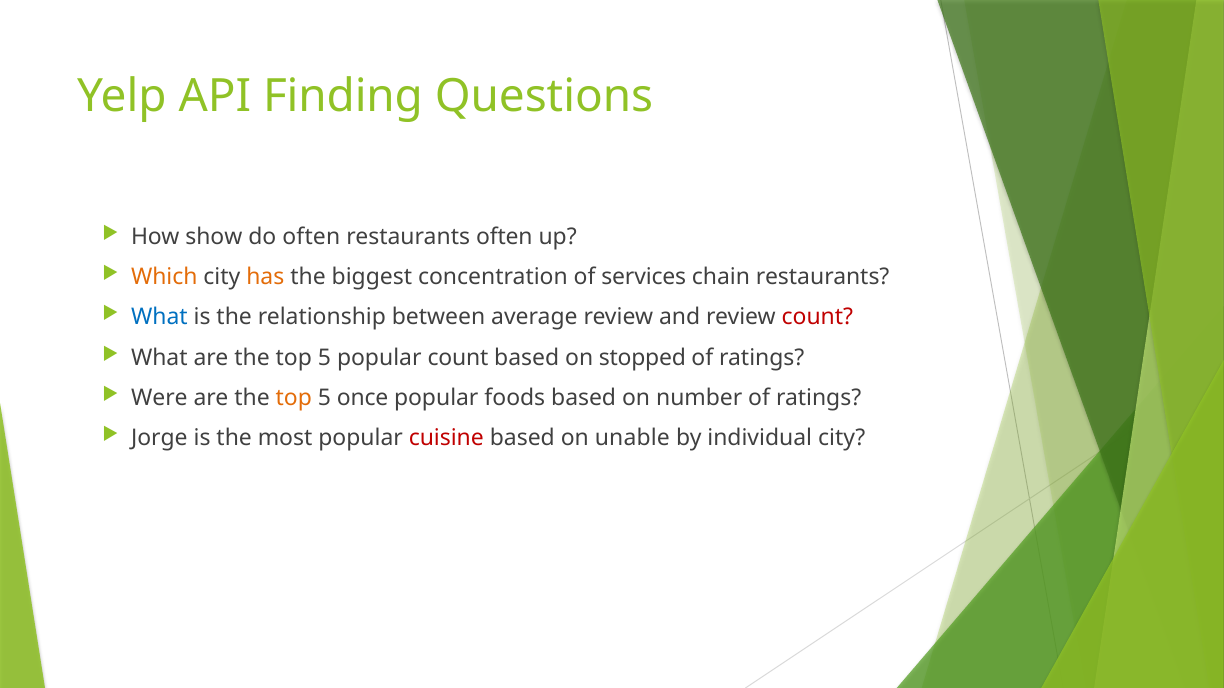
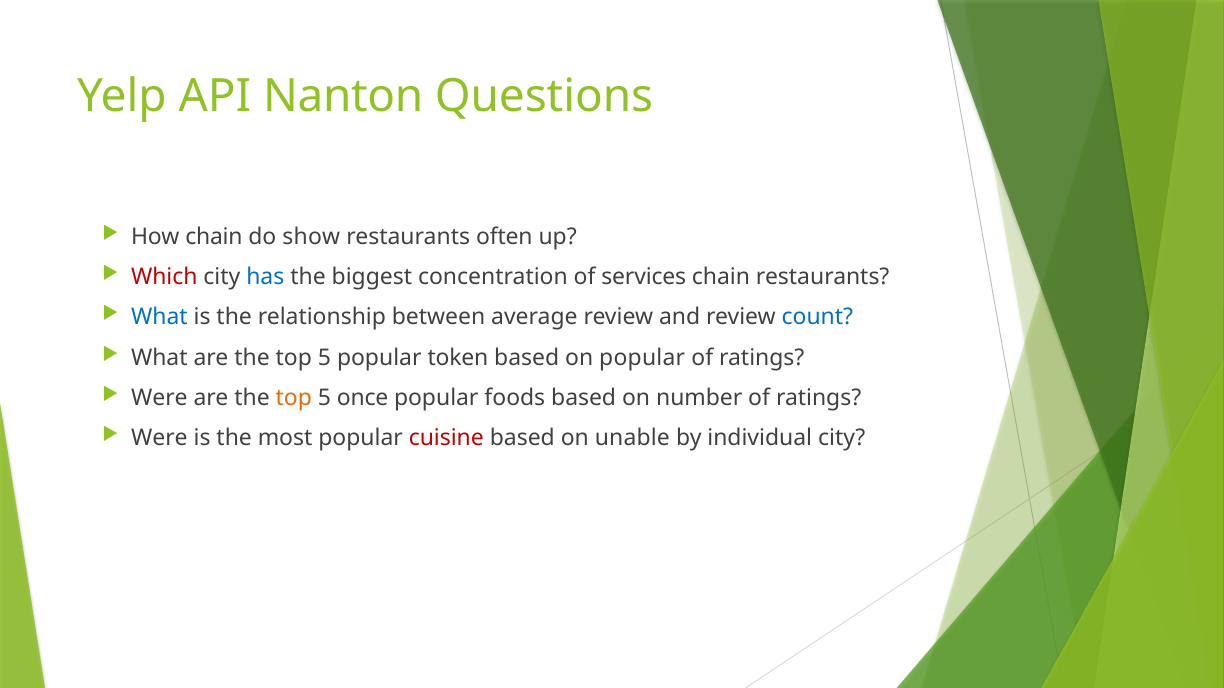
Finding: Finding -> Nanton (343, 97)
How show: show -> chain (214, 237)
do often: often -> show (311, 237)
Which colour: orange -> red (164, 277)
has colour: orange -> blue (265, 277)
count colour: red -> blue (817, 317)
popular count: count -> token (458, 358)
on stopped: stopped -> popular (642, 358)
Jorge: Jorge -> Were (159, 438)
